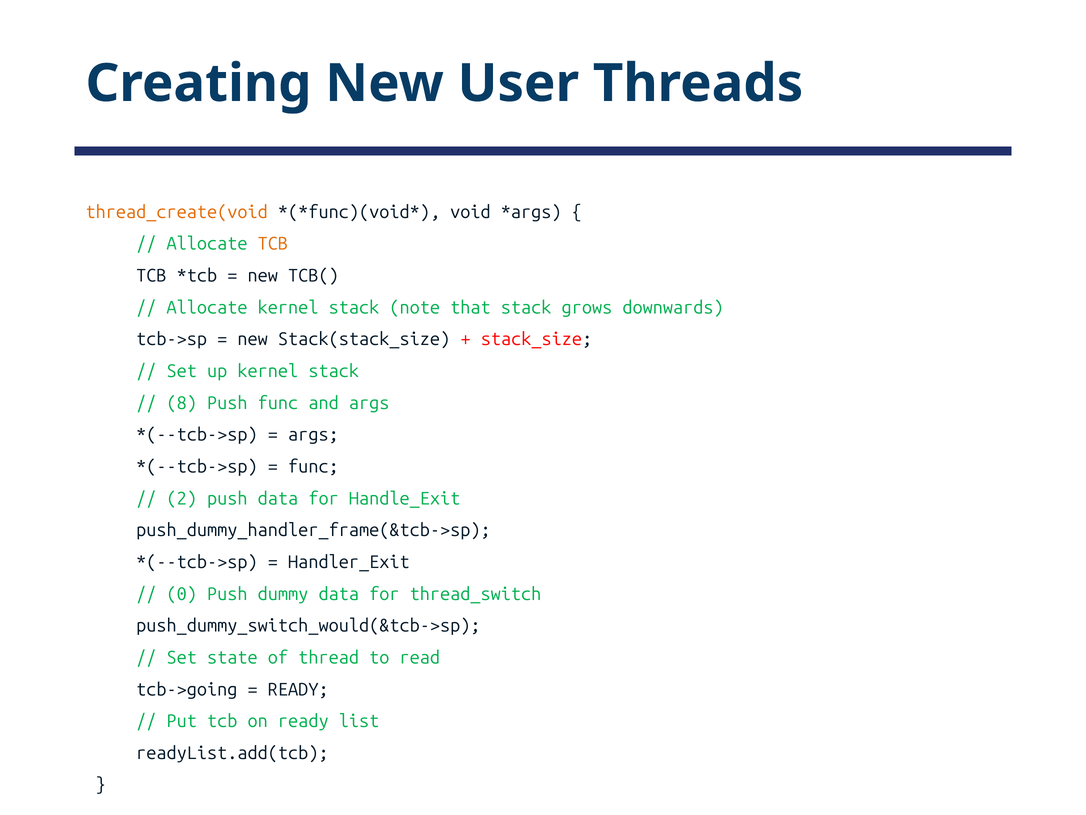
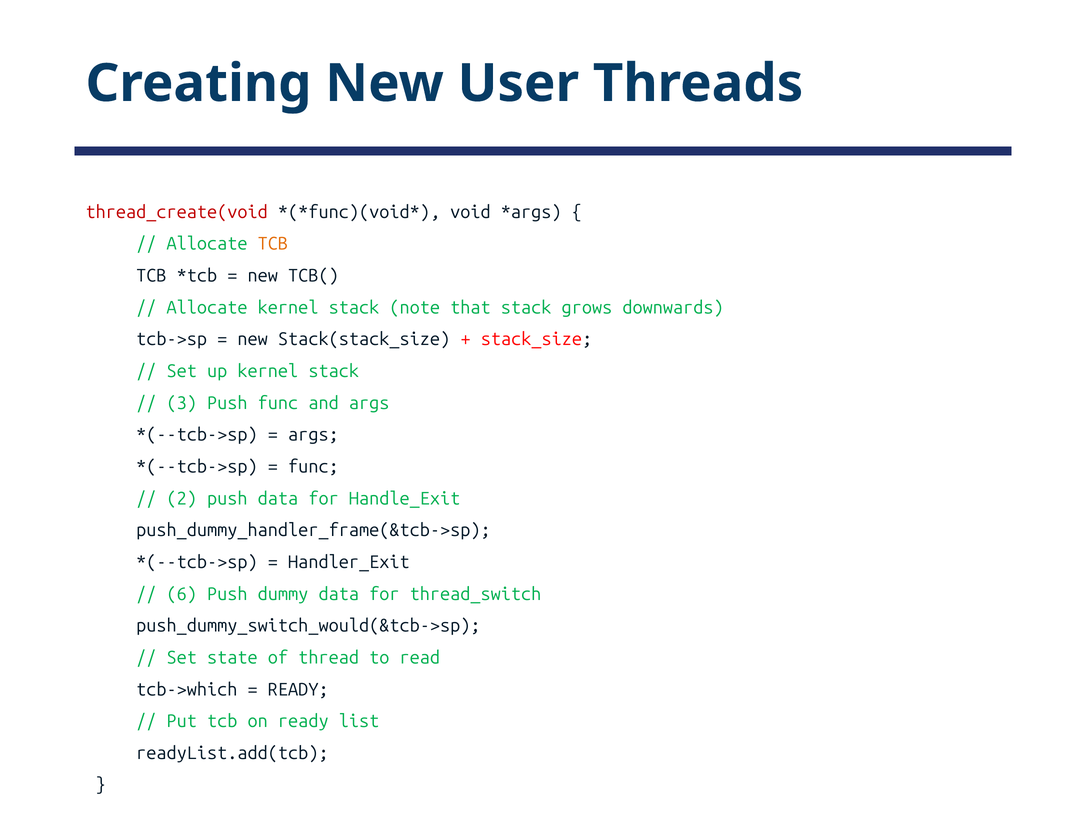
thread_create(void colour: orange -> red (177, 212)
8: 8 -> 3 (182, 403)
0: 0 -> 6 (182, 594)
tcb->going: tcb->going -> tcb->which (187, 689)
